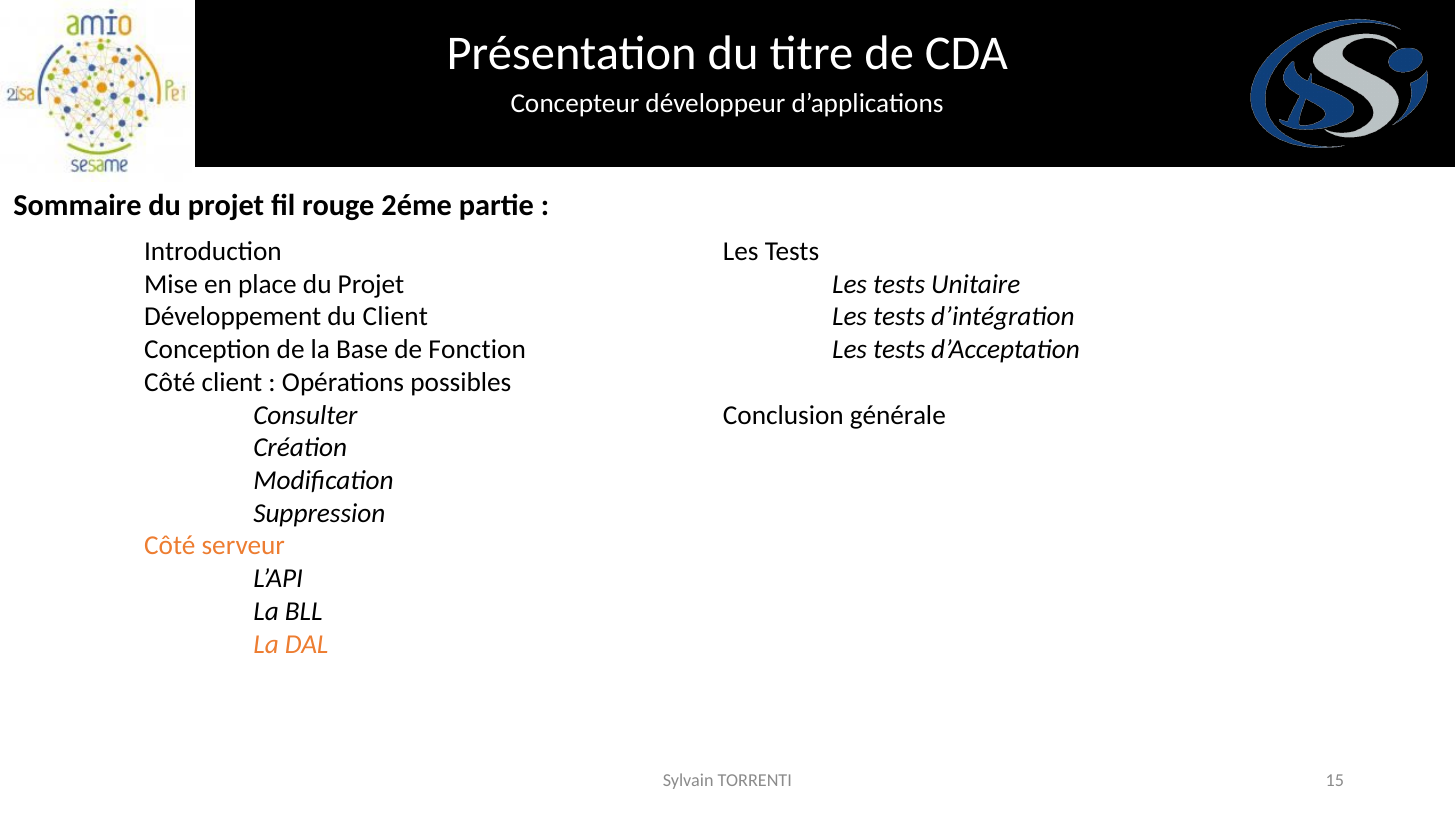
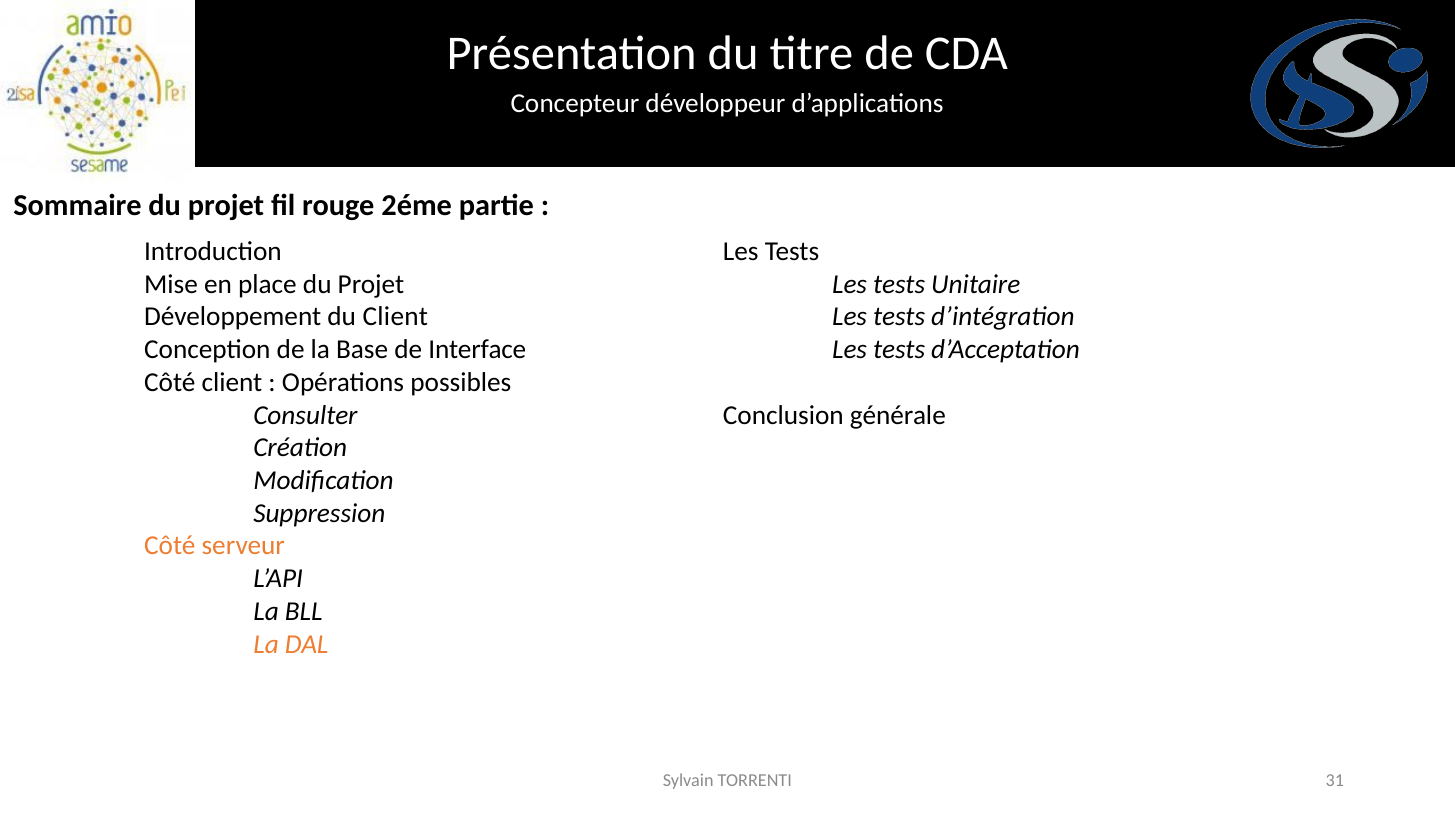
Fonction: Fonction -> Interface (477, 350)
15: 15 -> 31 (1335, 781)
